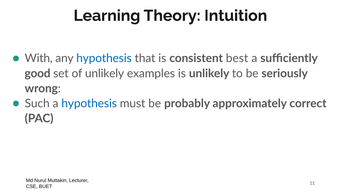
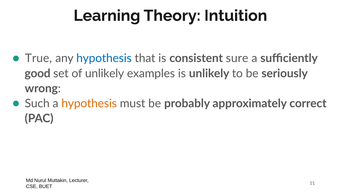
With: With -> True (38, 58)
best: best -> sure (237, 58)
hypothesis colour: blue -> orange (89, 103)
